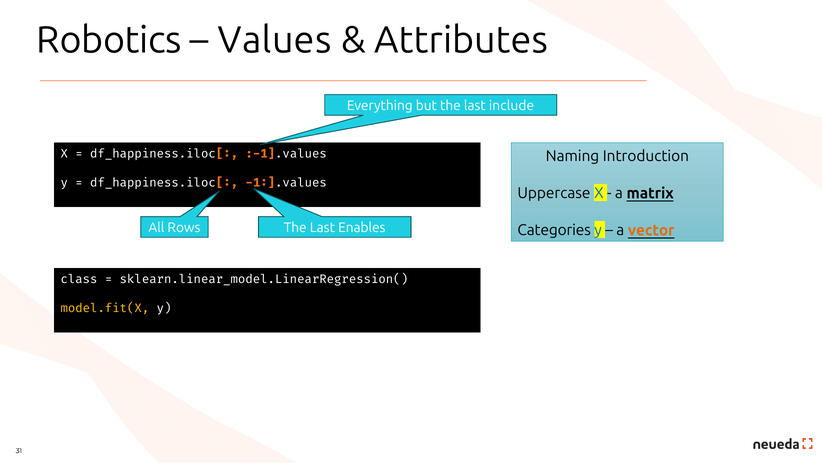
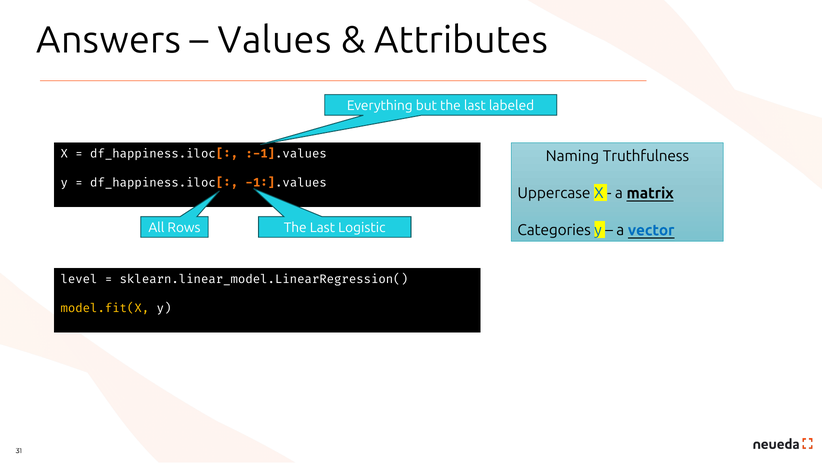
Robotics: Robotics -> Answers (109, 40)
include: include -> labeled (512, 106)
Introduction: Introduction -> Truthfulness (646, 156)
Enables: Enables -> Logistic (362, 228)
vector colour: orange -> blue (651, 230)
class: class -> level (79, 279)
